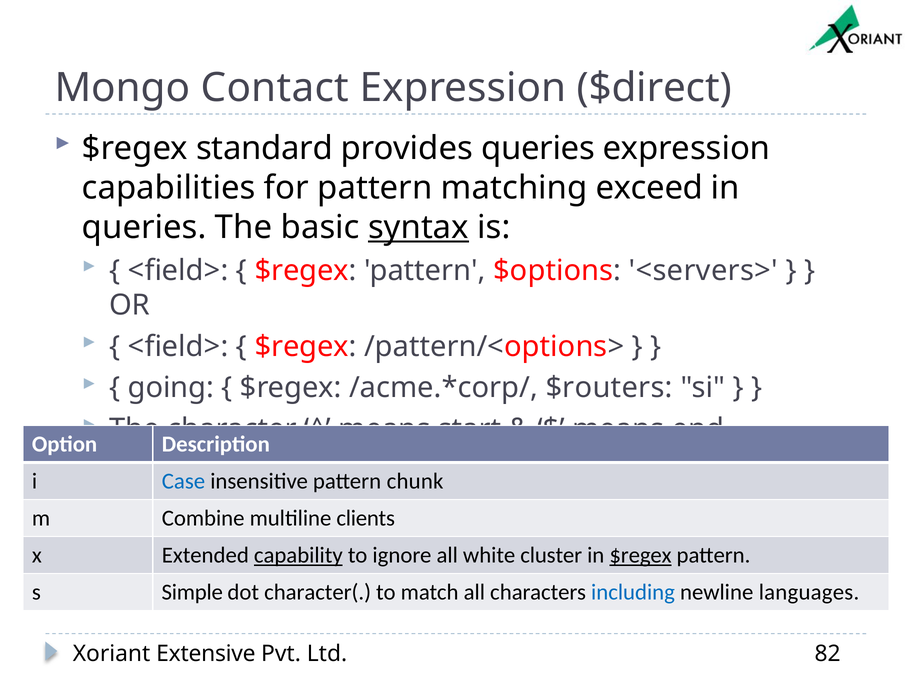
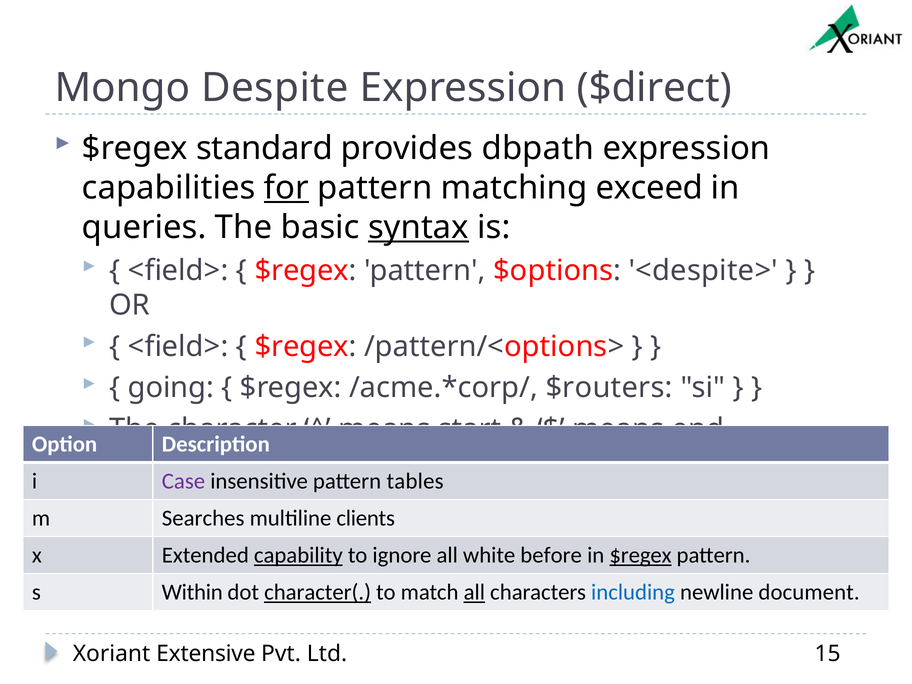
Contact: Contact -> Despite (275, 88)
provides queries: queries -> dbpath (538, 148)
for underline: none -> present (286, 188)
<servers>: <servers> -> <despite> (703, 270)
Case colour: blue -> purple (183, 481)
chunk: chunk -> tables (415, 481)
Combine: Combine -> Searches (203, 518)
cluster: cluster -> before (551, 555)
Simple: Simple -> Within (192, 592)
character( underline: none -> present (318, 592)
all underline: none -> present (474, 592)
languages: languages -> document (809, 592)
82: 82 -> 15 (828, 654)
